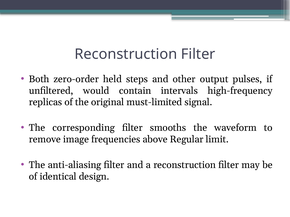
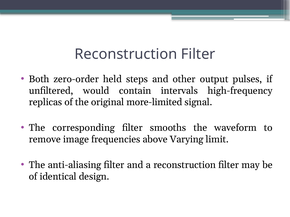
must-limited: must-limited -> more-limited (154, 102)
Regular: Regular -> Varying (187, 140)
